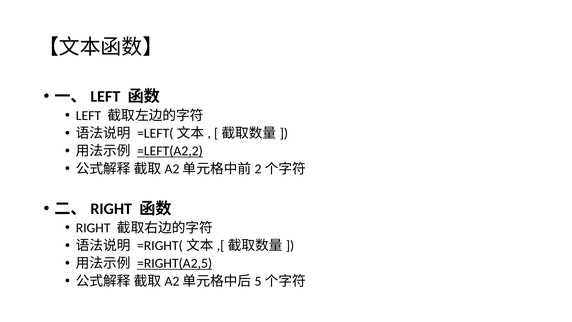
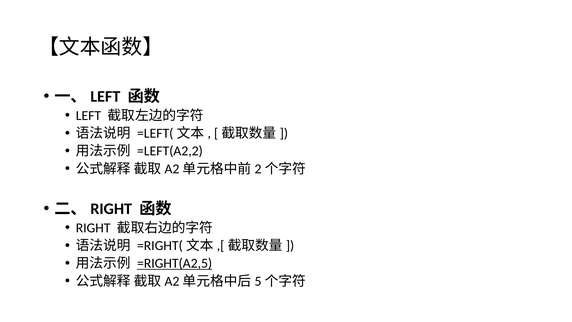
=LEFT(A2,2 underline: present -> none (170, 151)
